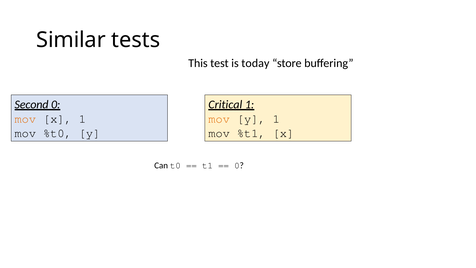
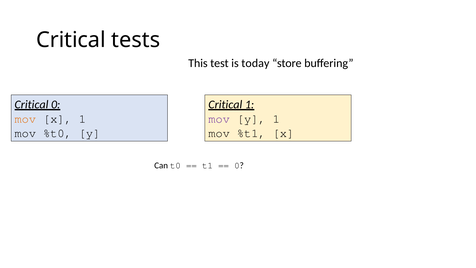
Similar: Similar -> Critical (71, 40)
Second: Second -> Critical (31, 104)
mov colour: orange -> purple (219, 119)
